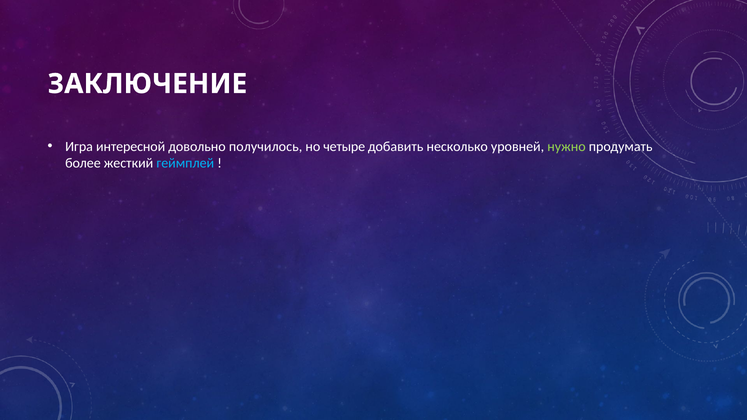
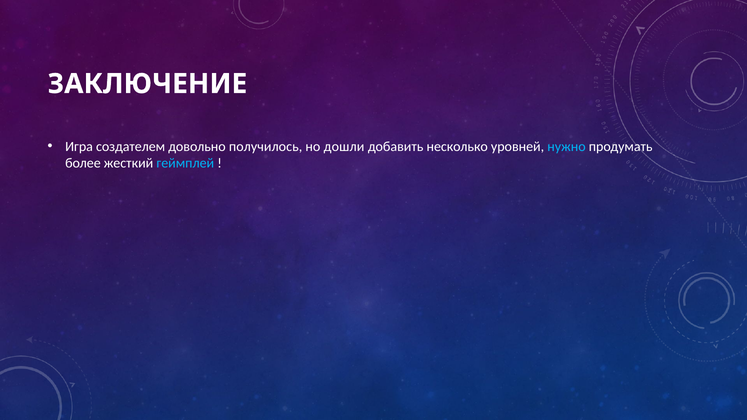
интересной: интересной -> создателем (131, 147)
четыре: четыре -> дошли (344, 147)
нужно colour: light green -> light blue (567, 147)
